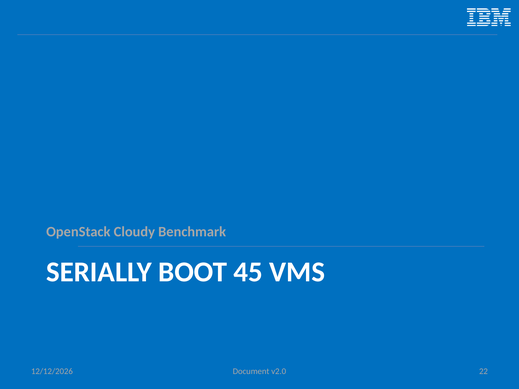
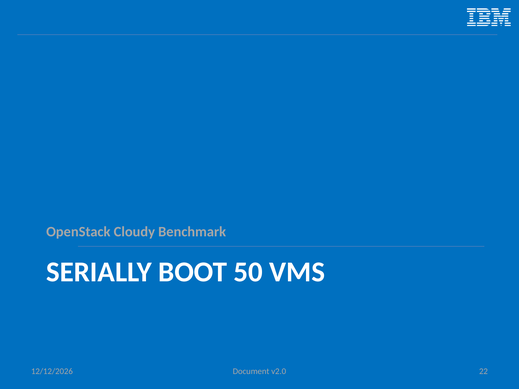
45: 45 -> 50 (248, 272)
